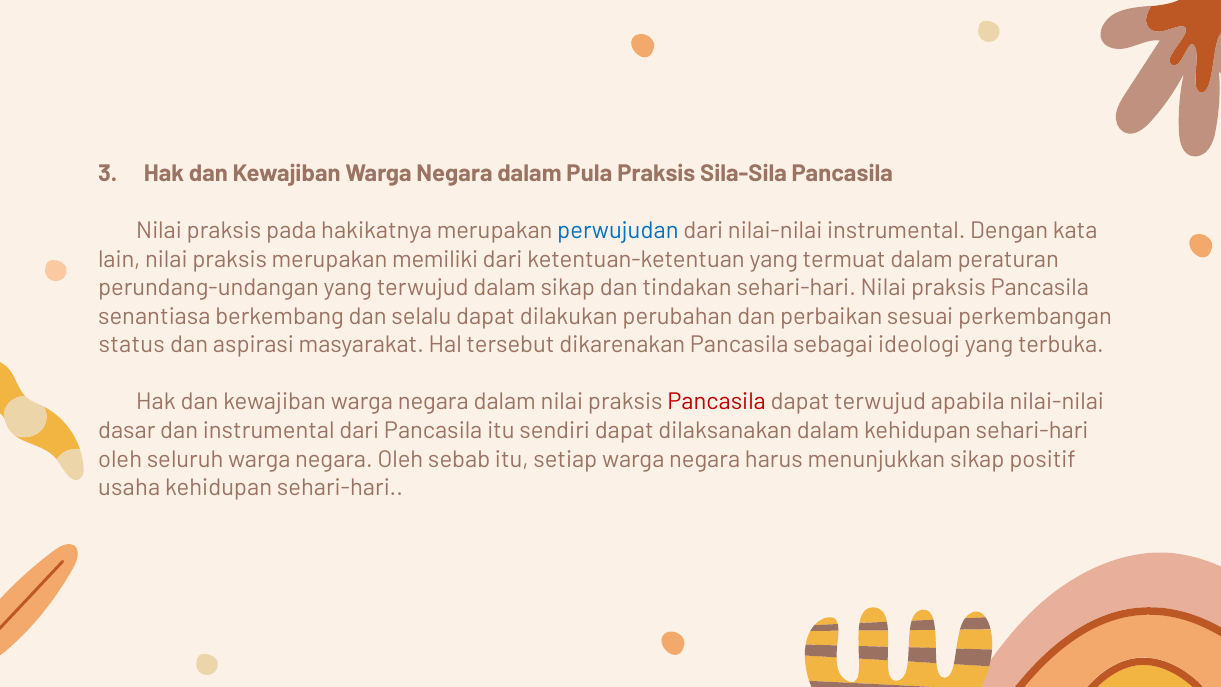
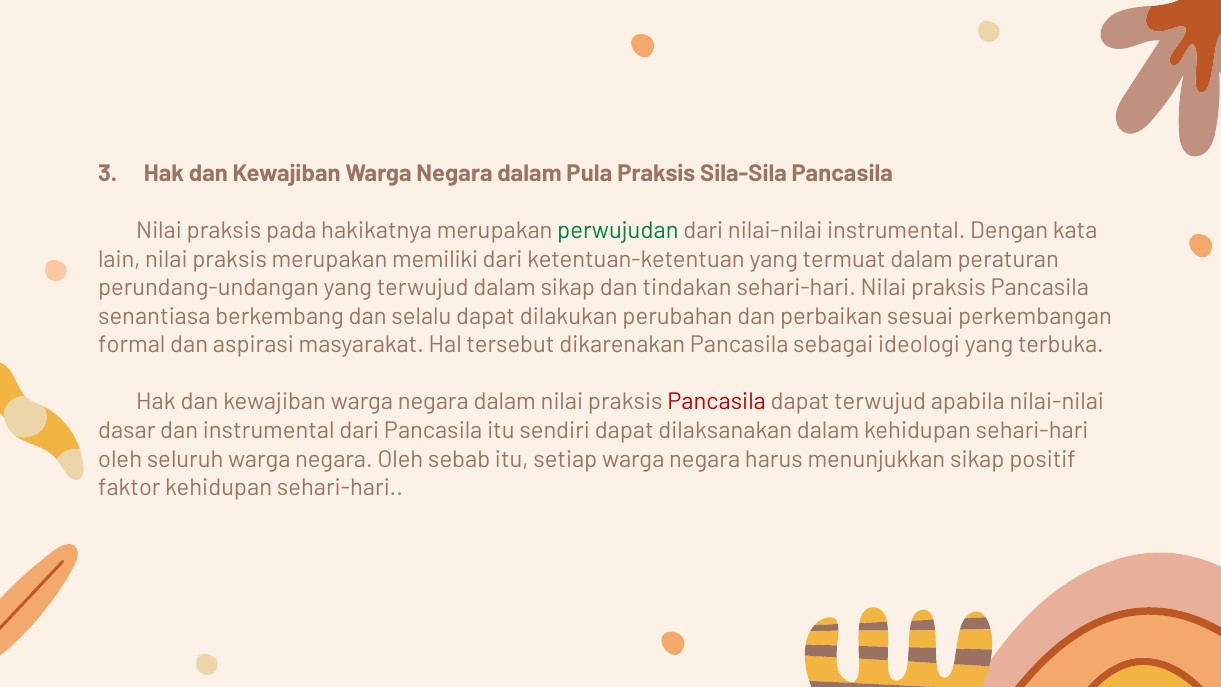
perwujudan colour: blue -> green (618, 231)
status: status -> formal (132, 345)
usaha: usaha -> faktor (129, 488)
